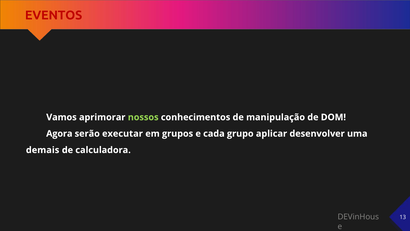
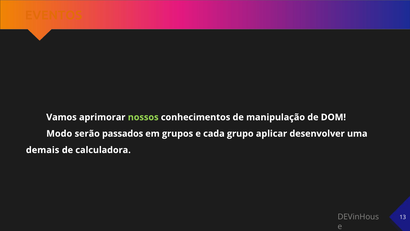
EVENTOS colour: red -> orange (54, 15)
Agora: Agora -> Modo (59, 133)
executar: executar -> passados (123, 133)
